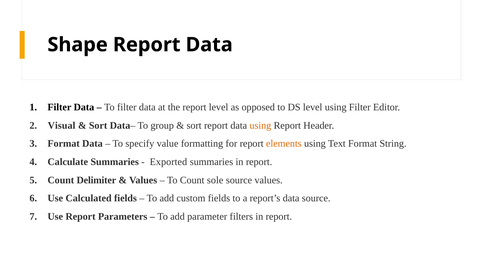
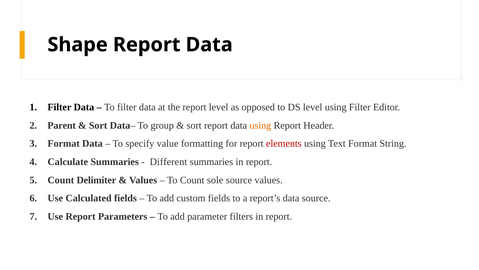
Visual: Visual -> Parent (62, 125)
elements colour: orange -> red (284, 143)
Exported: Exported -> Different (168, 162)
